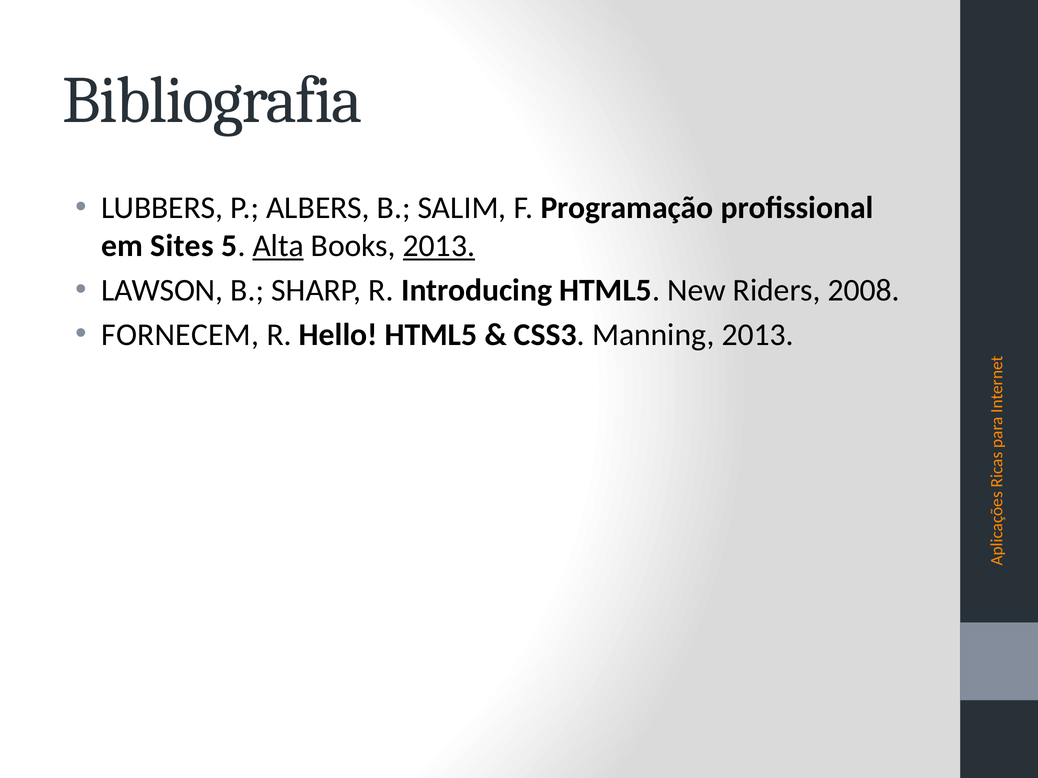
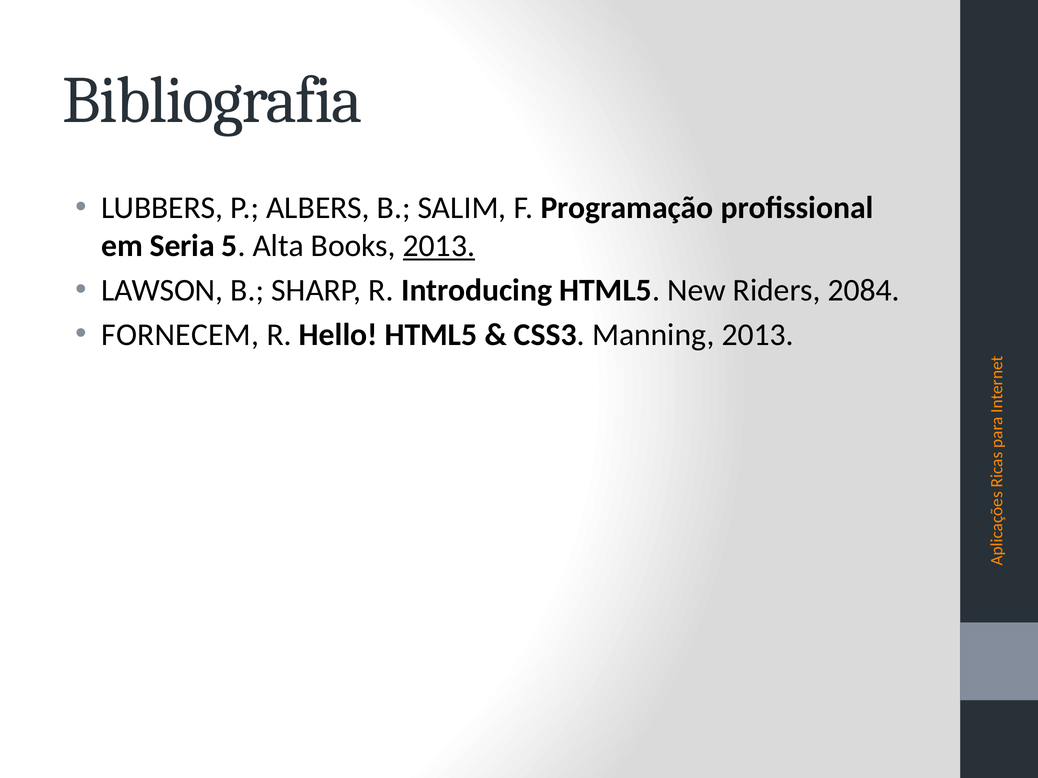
Sites: Sites -> Seria (182, 246)
Alta underline: present -> none (278, 246)
2008: 2008 -> 2084 (864, 291)
